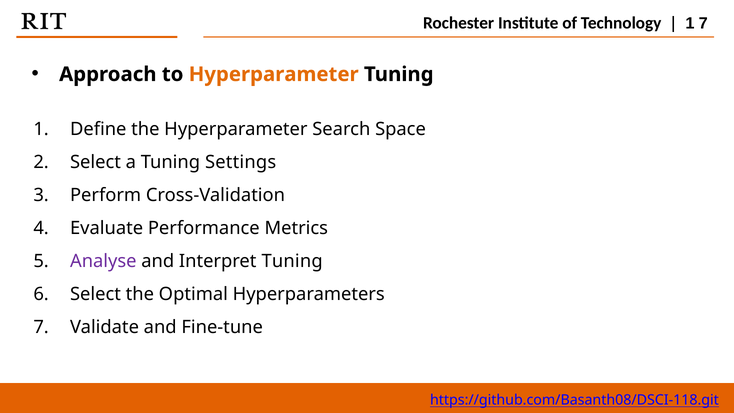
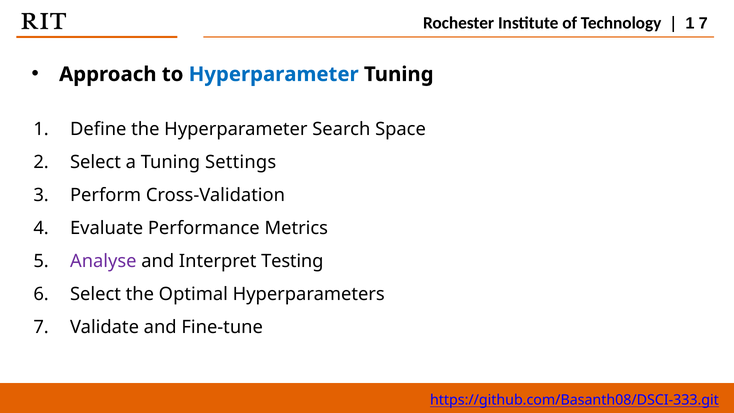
Hyperparameter colour: orange -> blue (274, 74)
Interpret Tuning: Tuning -> Testing (292, 261)
https://github.com/Basanth08/DSCI-118.git: https://github.com/Basanth08/DSCI-118.git -> https://github.com/Basanth08/DSCI-333.git (574, 400)
